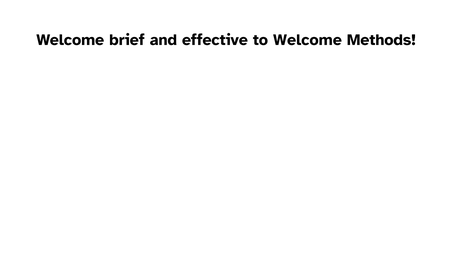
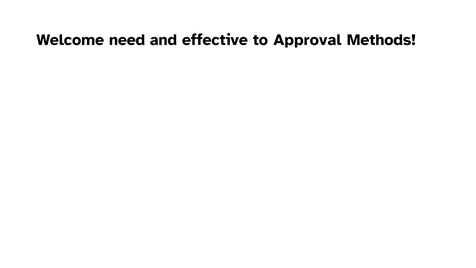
brief: brief -> need (127, 40)
to Welcome: Welcome -> Approval (307, 40)
